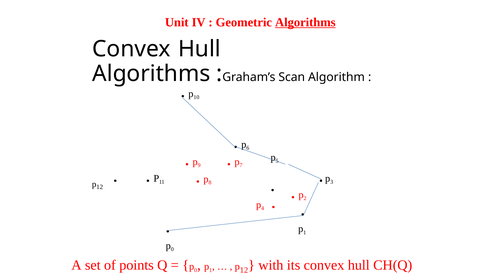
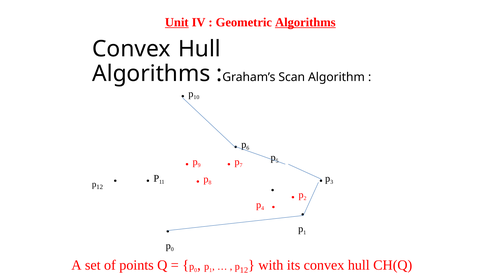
Unit underline: none -> present (177, 22)
